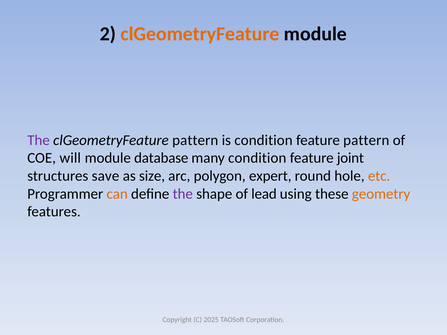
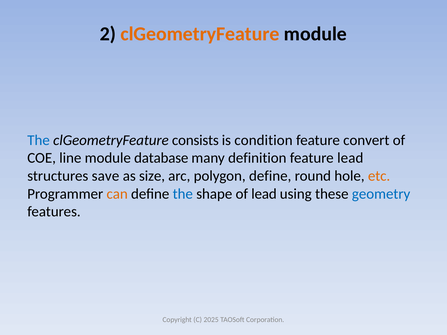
The colour: purple -> blue (39, 140)
clGeometryFeature pattern: pattern -> consists (195, 140)
feature pattern: pattern -> convert (366, 140)
will: will -> line (70, 158)
many condition: condition -> definition (257, 158)
feature joint: joint -> lead (350, 158)
polygon expert: expert -> define (270, 176)
the colour: purple -> blue (183, 194)
geometry colour: orange -> blue (381, 194)
